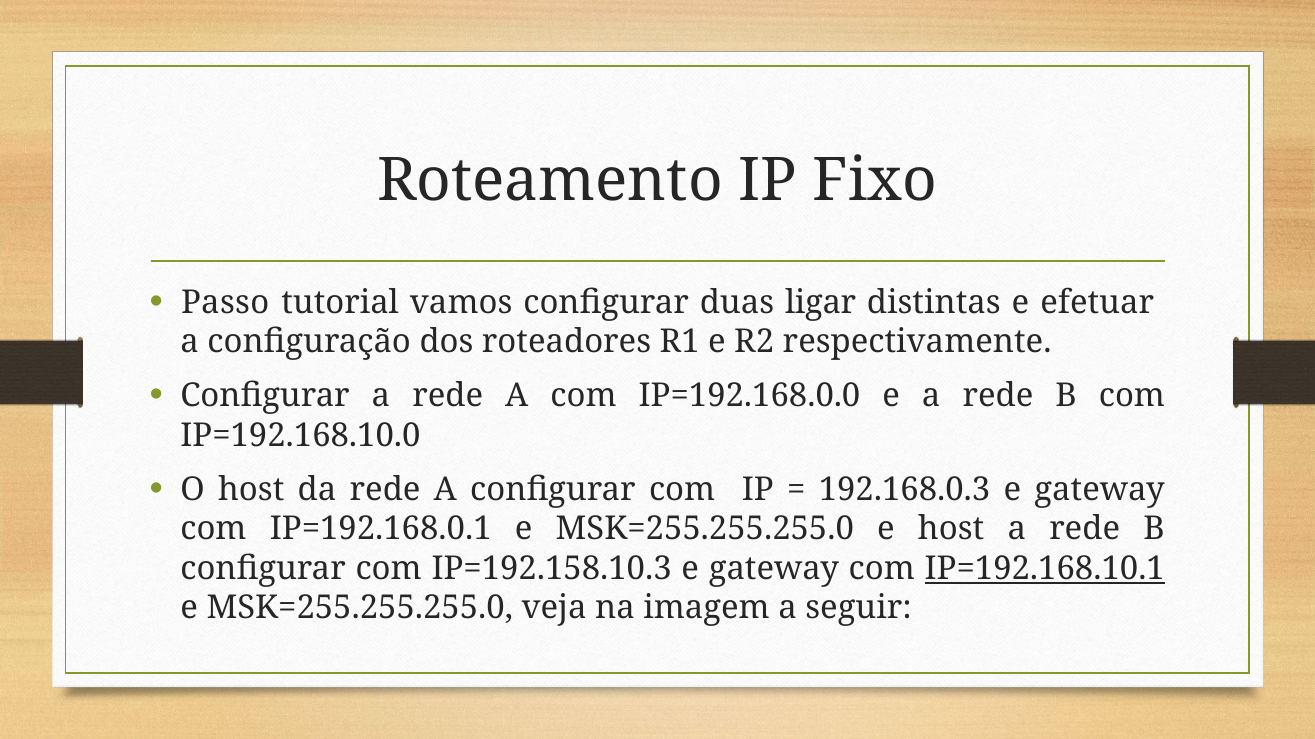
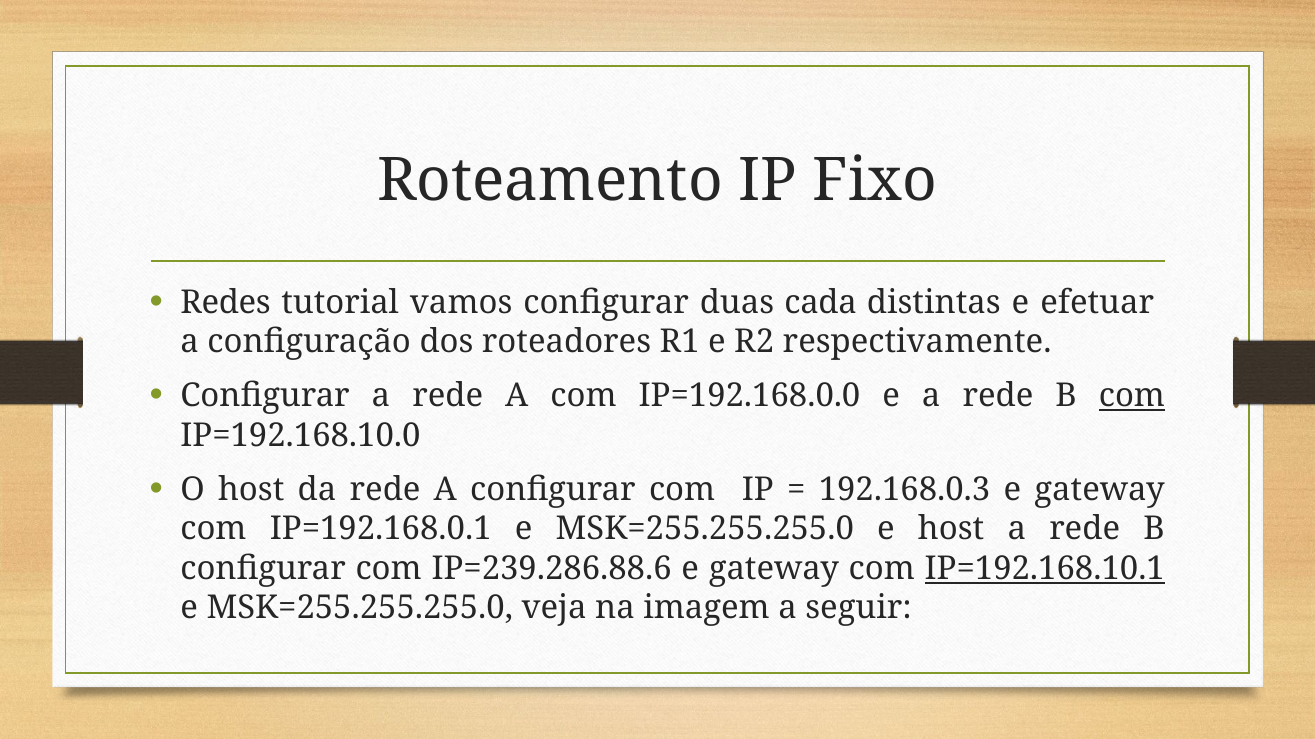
Passo: Passo -> Redes (226, 303)
ligar: ligar -> cada (821, 303)
com underline: none -> present (1132, 396)
IP=192.158.10.3: IP=192.158.10.3 -> IP=239.286.88.6 (552, 569)
